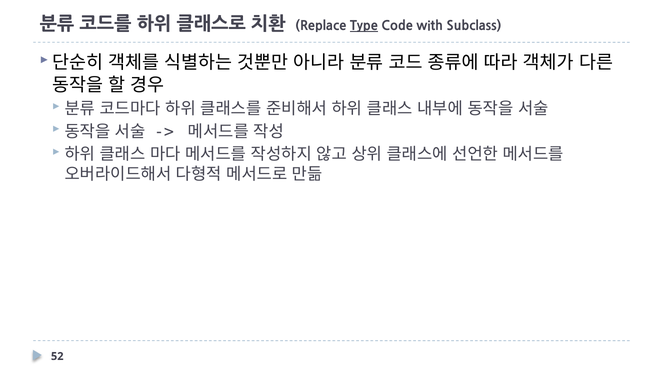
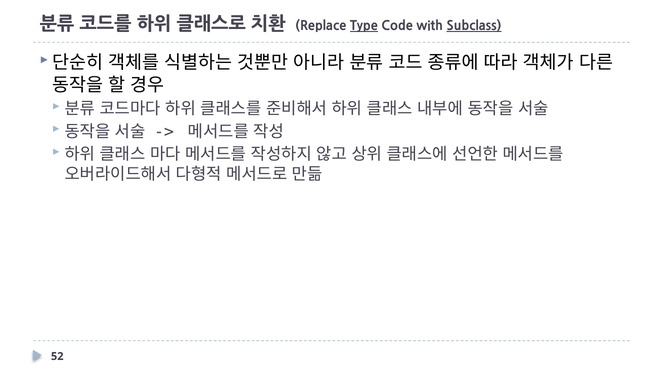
Subclass underline: none -> present (474, 26)
